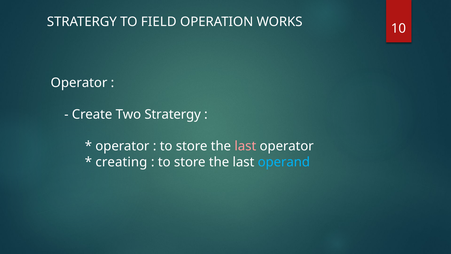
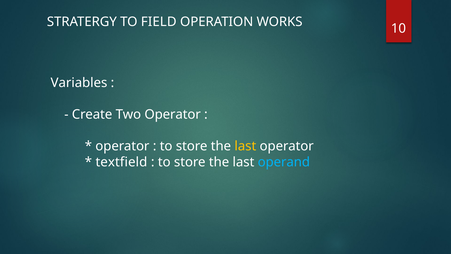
Operator: Operator -> Variables (79, 83)
Two Stratergy: Stratergy -> Operator (173, 114)
last colour: pink -> yellow (245, 146)
creating: creating -> textfield (121, 162)
